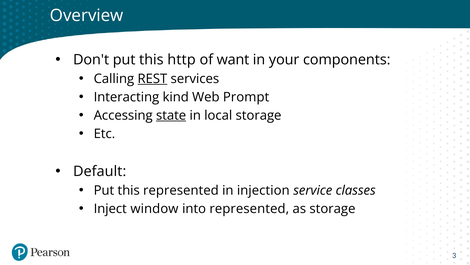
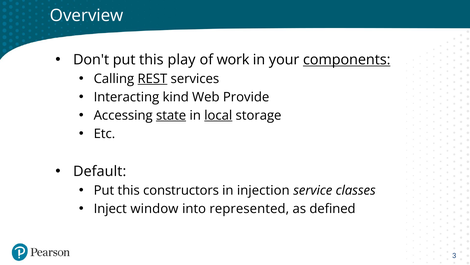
http: http -> play (182, 60)
want: want -> work (233, 60)
components underline: none -> present (347, 60)
Prompt: Prompt -> Provide (246, 97)
local underline: none -> present (218, 115)
this represented: represented -> constructors (181, 190)
as storage: storage -> defined (332, 208)
